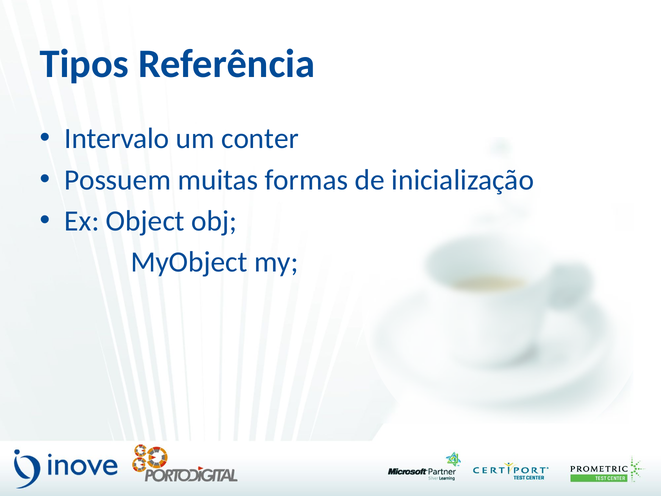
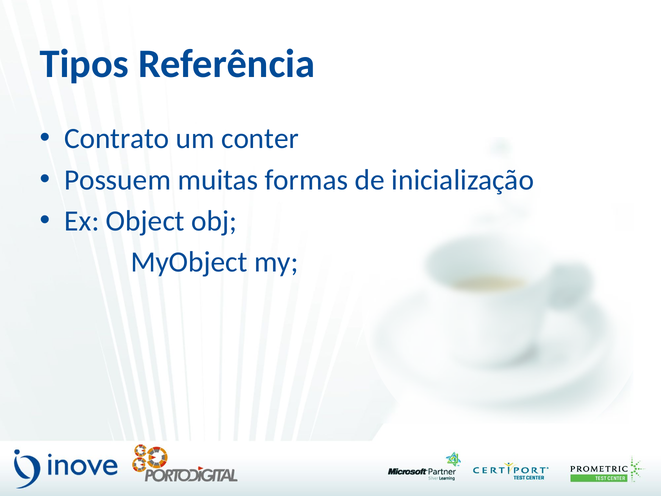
Intervalo: Intervalo -> Contrato (117, 139)
